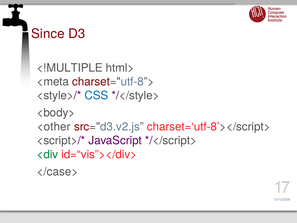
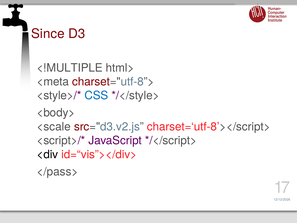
<other: <other -> <scale (54, 127)
<div colour: green -> black (47, 154)
</case>: </case> -> </pass> (57, 171)
